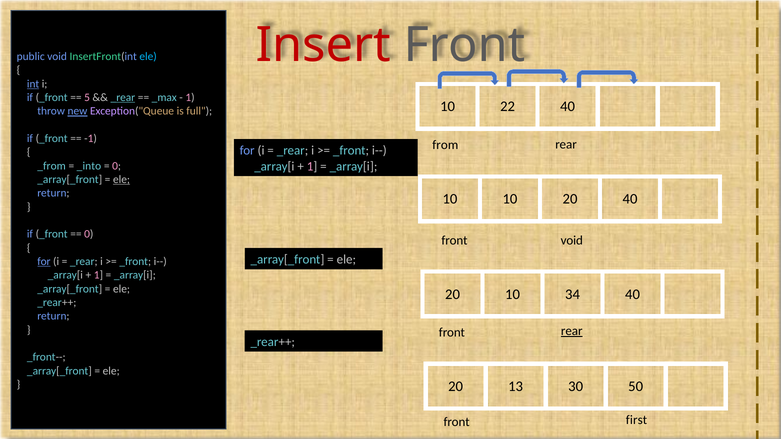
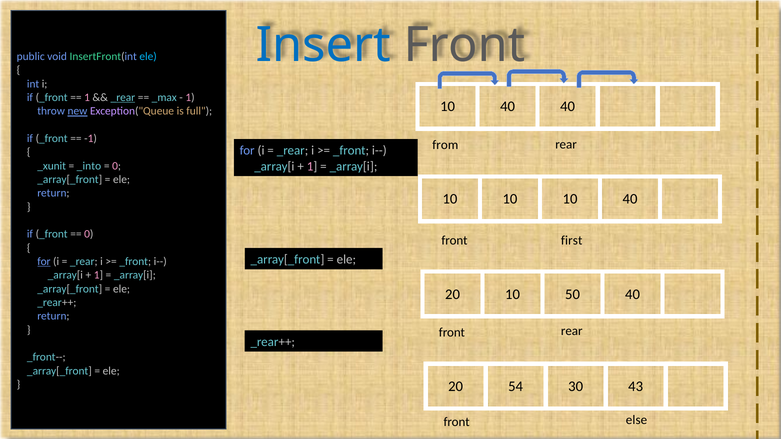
Insert colour: red -> blue (323, 45)
int underline: present -> none (33, 84)
5: 5 -> 1 (87, 98)
22: 22 -> 40 (508, 107)
_from: _from -> _xunit (52, 166)
ele underline: present -> none (122, 180)
10 10 20: 20 -> 10 (570, 199)
front void: void -> first (572, 240)
34: 34 -> 50 (573, 294)
rear underline: present -> none (572, 331)
13: 13 -> 54 (516, 387)
50: 50 -> 43 (636, 387)
first: first -> else (637, 420)
